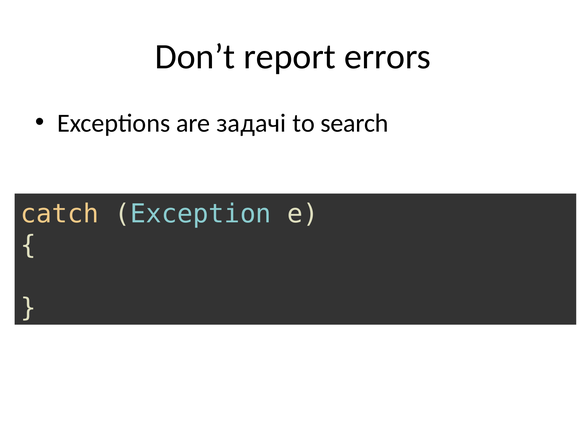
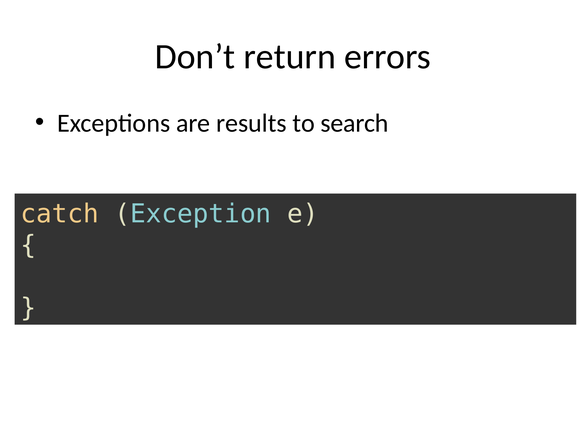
report: report -> return (290, 57)
задачі: задачі -> results (251, 123)
